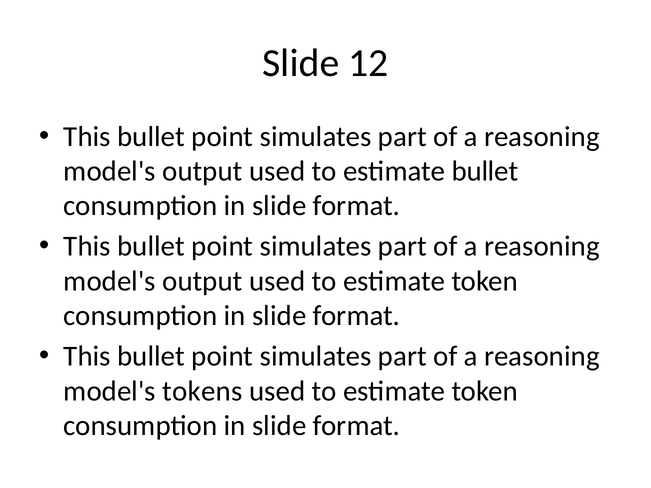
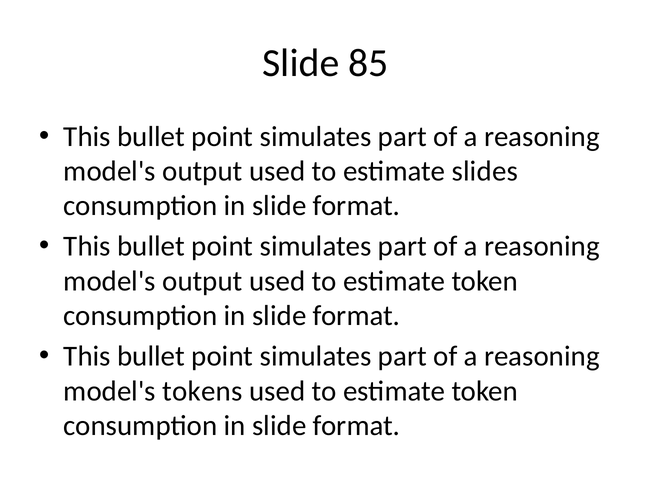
12: 12 -> 85 (368, 63)
estimate bullet: bullet -> slides (485, 171)
